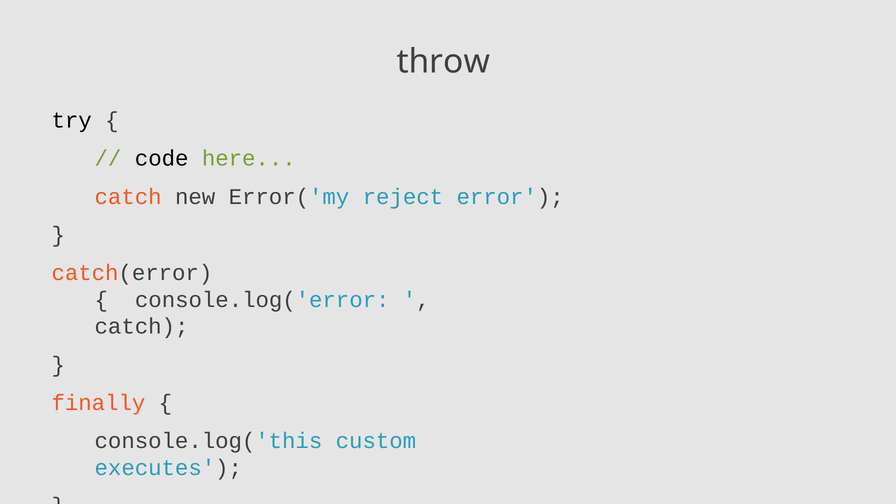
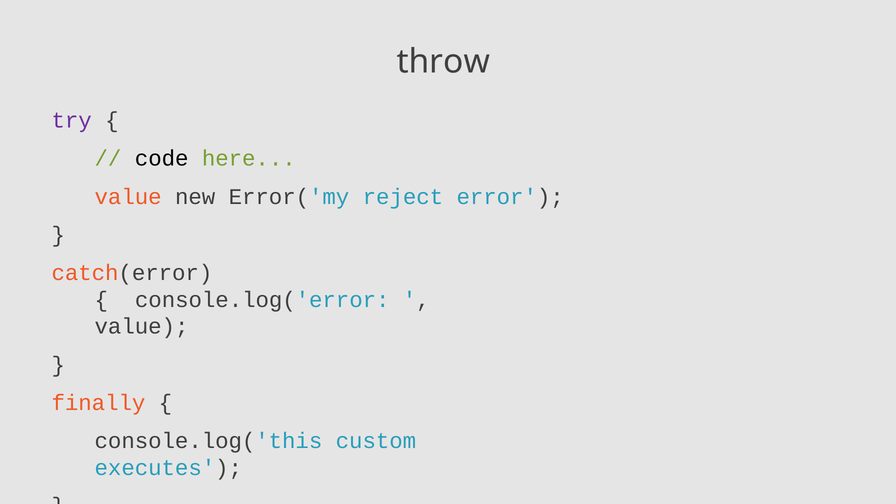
try colour: black -> purple (72, 121)
catch: catch -> value (128, 197)
catch: catch -> value (142, 327)
